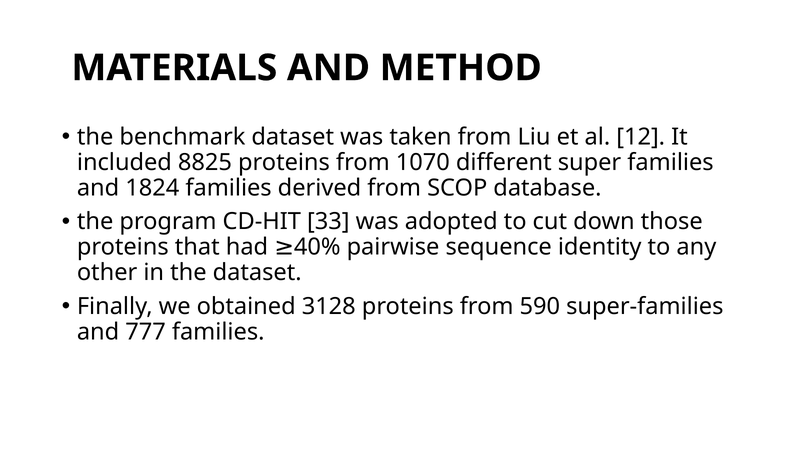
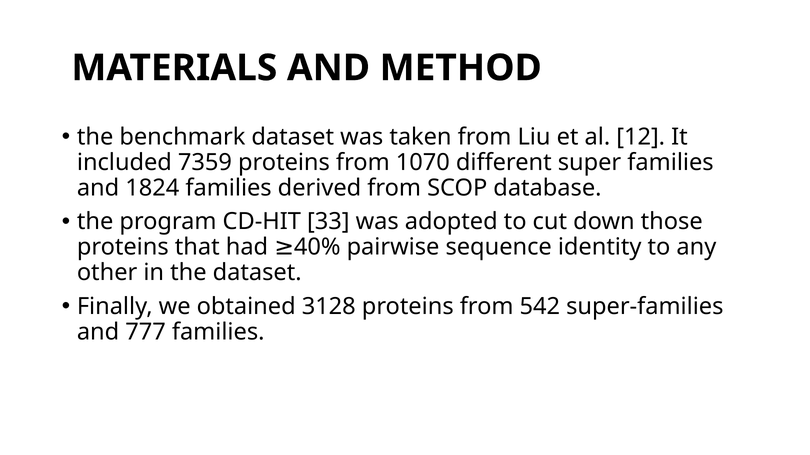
8825: 8825 -> 7359 (205, 162)
590: 590 -> 542 (540, 307)
